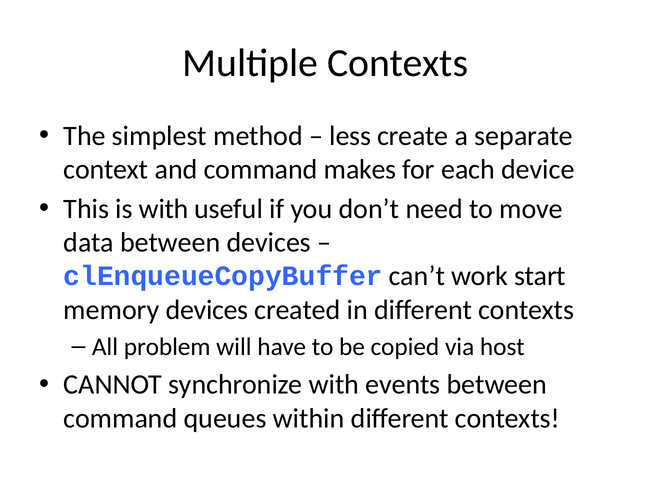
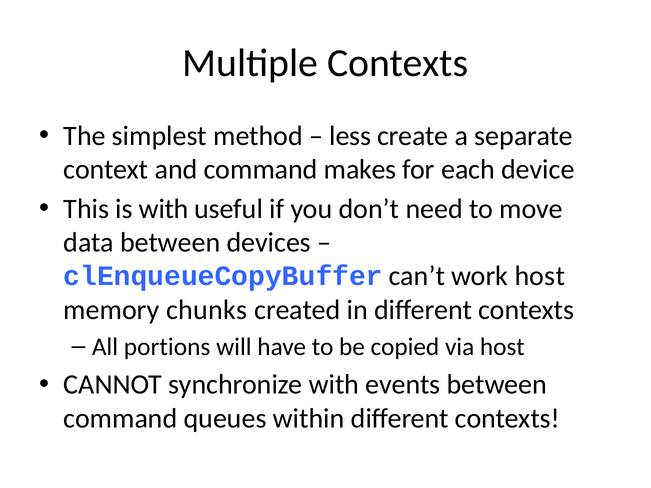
work start: start -> host (540, 276)
memory devices: devices -> chunks (207, 310)
problem: problem -> portions (167, 347)
